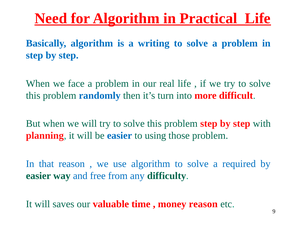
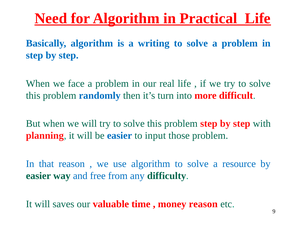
using: using -> input (155, 136)
required: required -> resource (239, 164)
